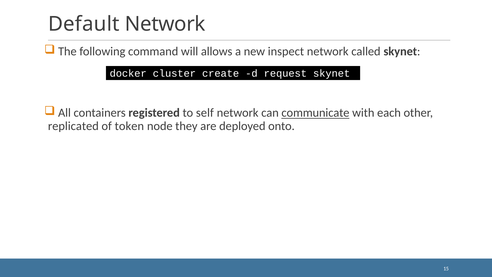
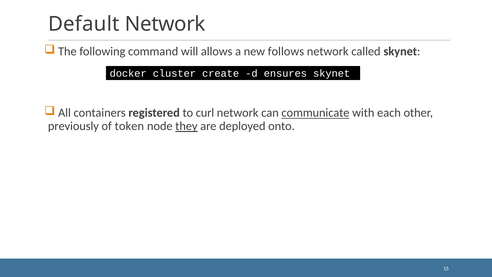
inspect: inspect -> follows (286, 51)
request: request -> ensures (285, 73)
self: self -> curl (205, 113)
replicated: replicated -> previously (73, 126)
they underline: none -> present (186, 126)
